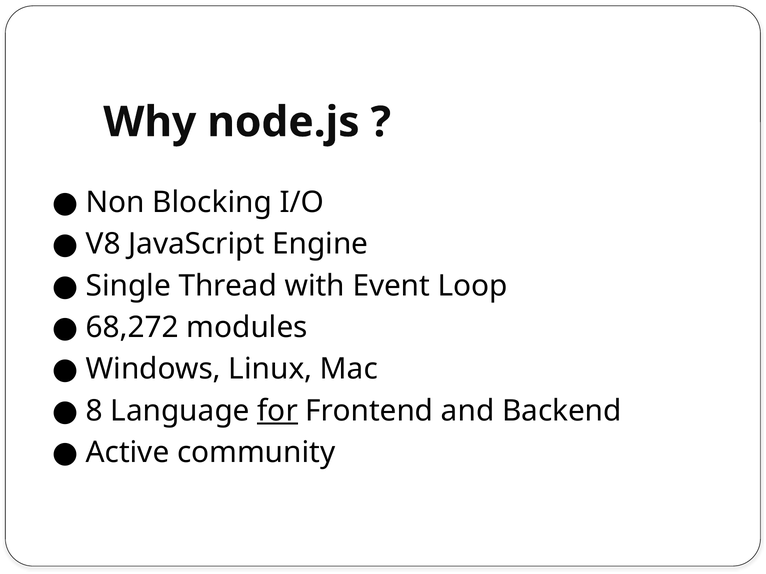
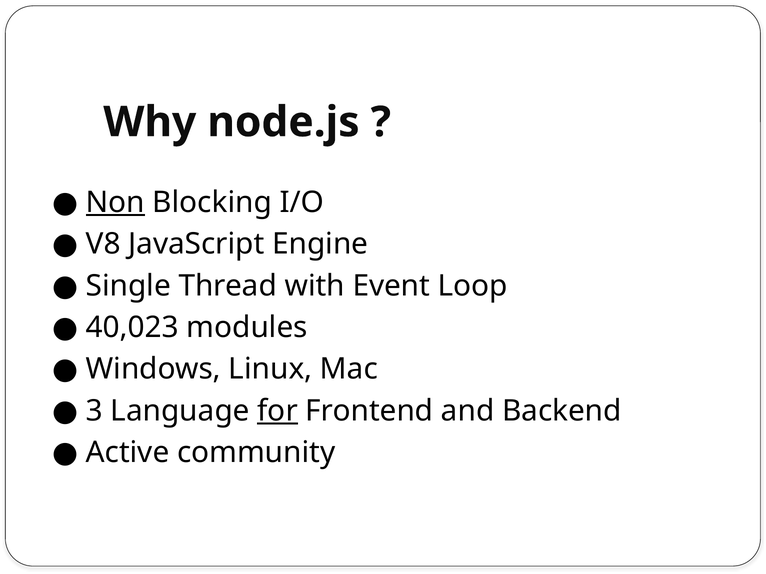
Non underline: none -> present (115, 202)
68,272: 68,272 -> 40,023 (132, 328)
8: 8 -> 3 (94, 411)
